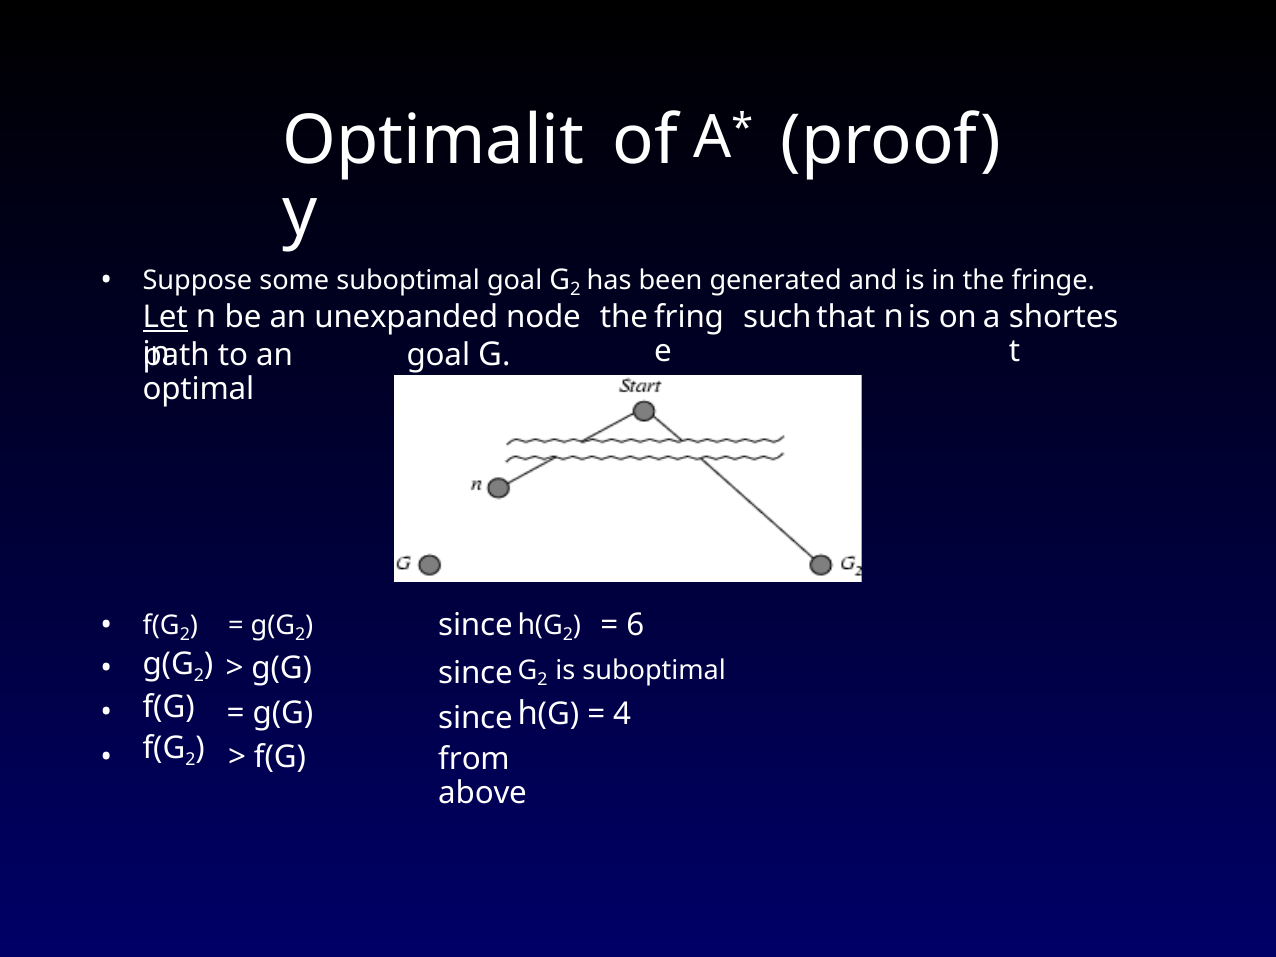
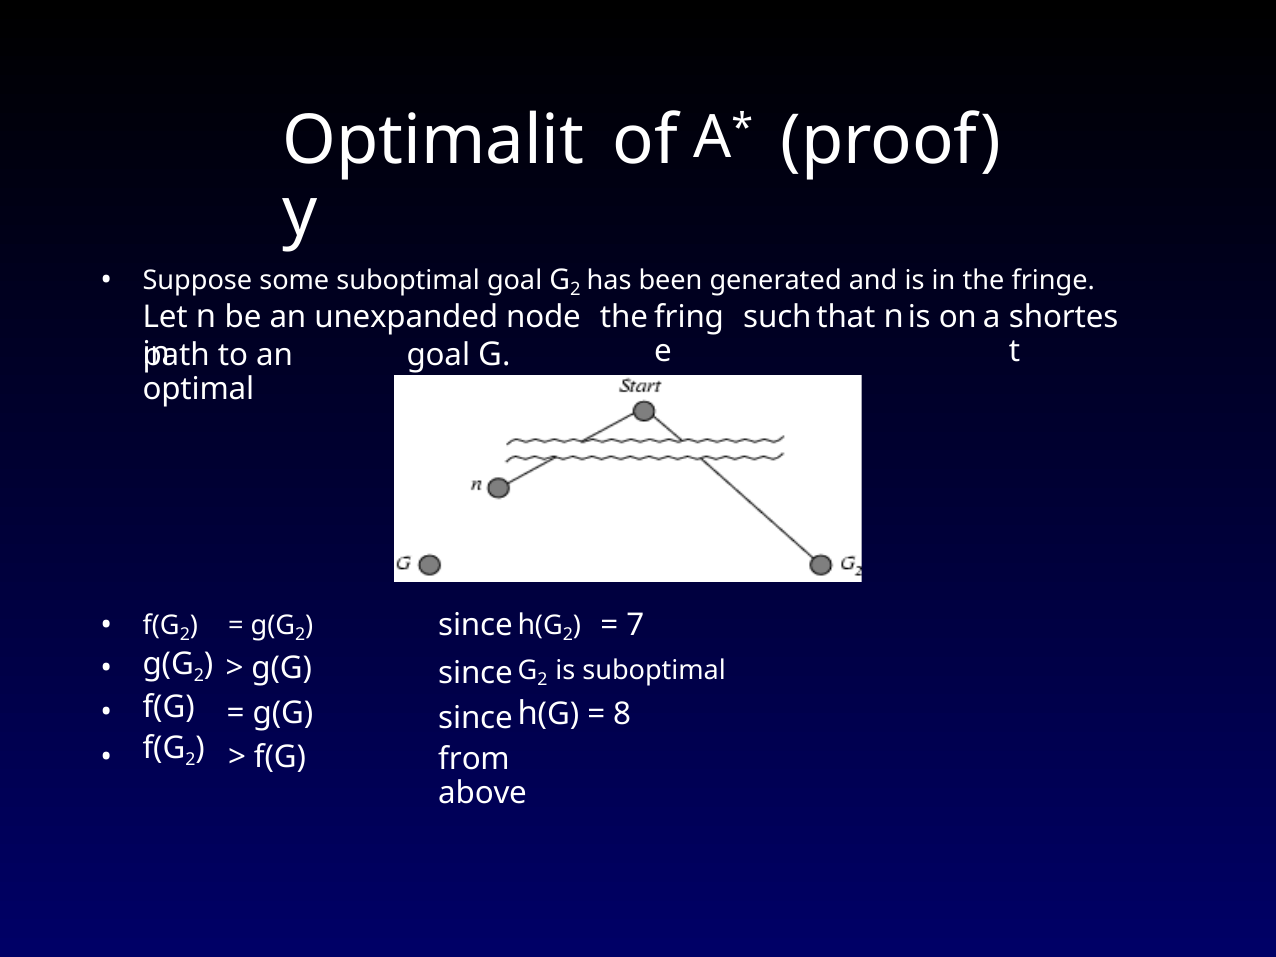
Let underline: present -> none (165, 317)
6: 6 -> 7 (635, 625)
4: 4 -> 8 (622, 714)
